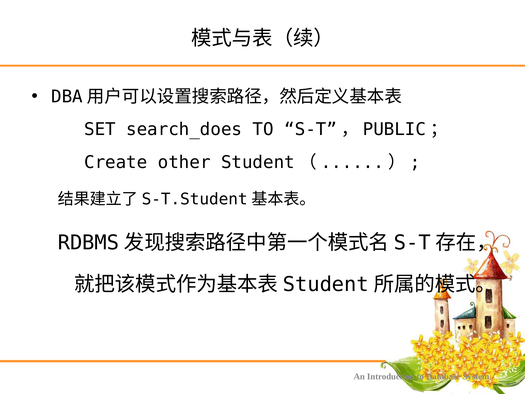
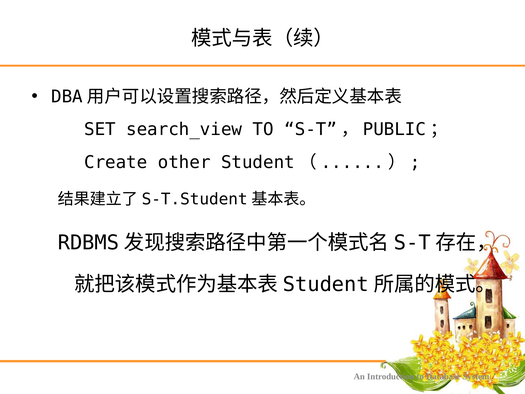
search_does: search_does -> search_view (184, 129)
